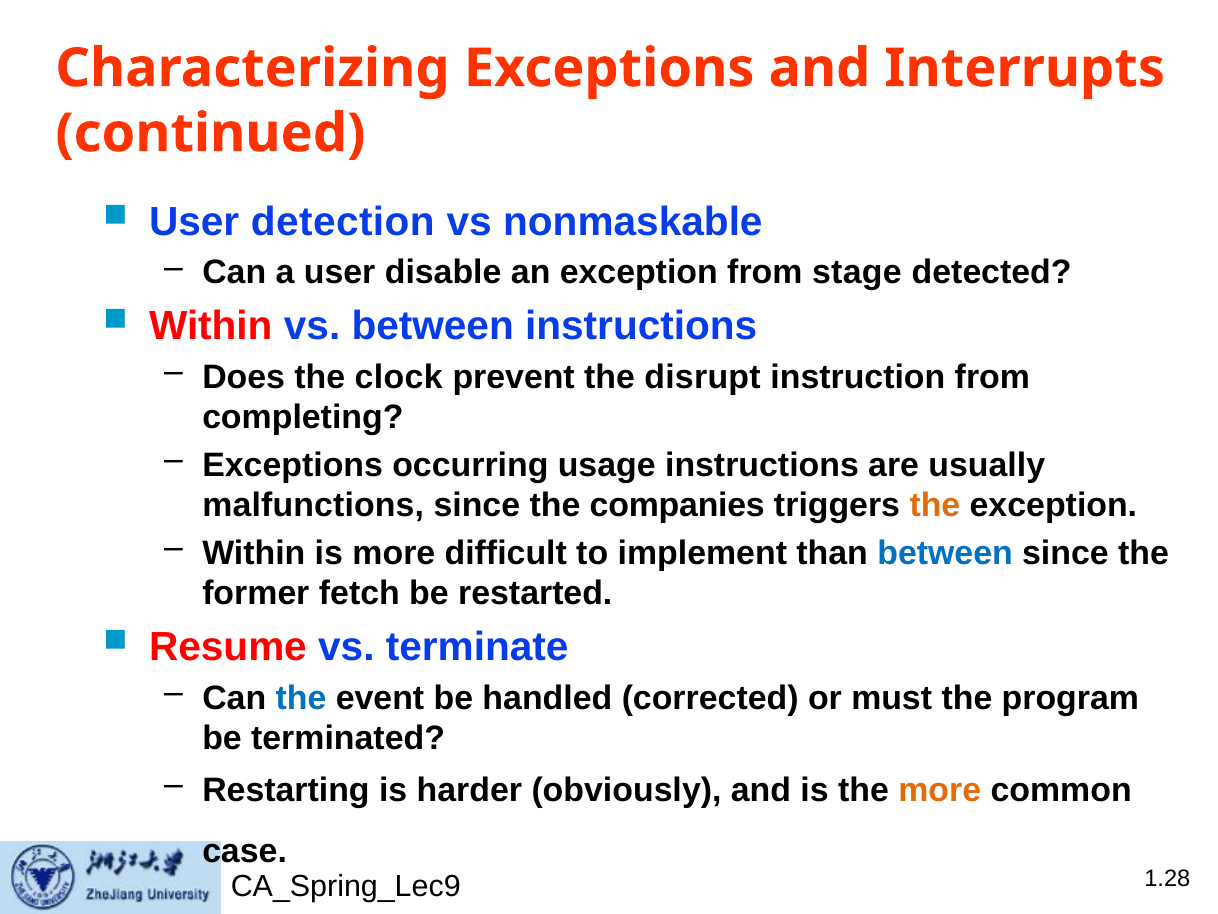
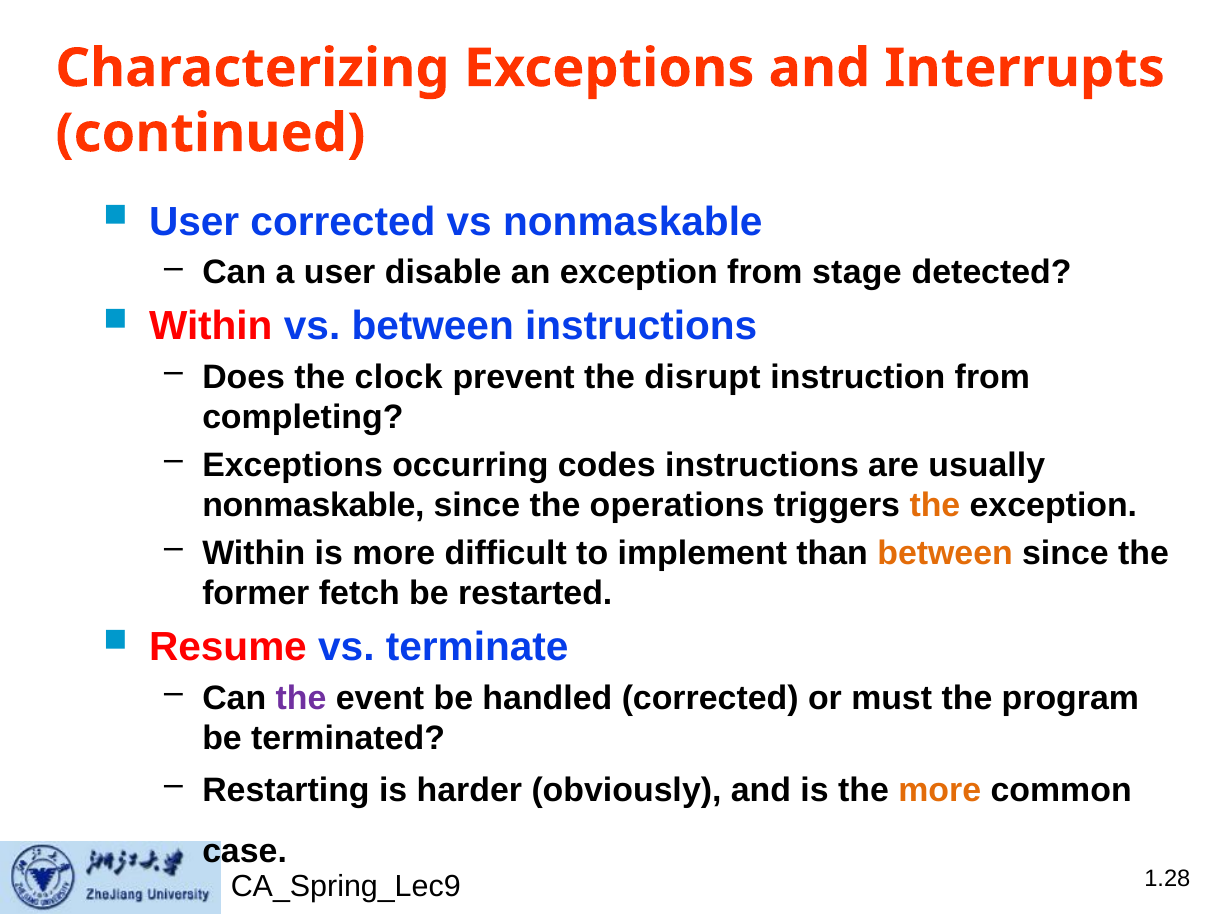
User detection: detection -> corrected (343, 222)
usage: usage -> codes (607, 465)
malfunctions: malfunctions -> nonmaskable (313, 505)
companies: companies -> operations (677, 505)
between colour: blue -> orange (945, 553)
the colour: blue -> purple (301, 697)
